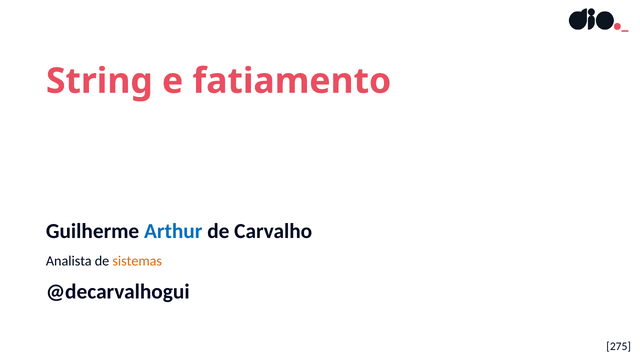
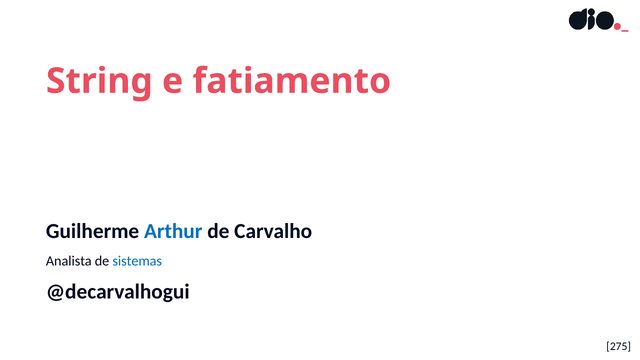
sistemas colour: orange -> blue (137, 261)
